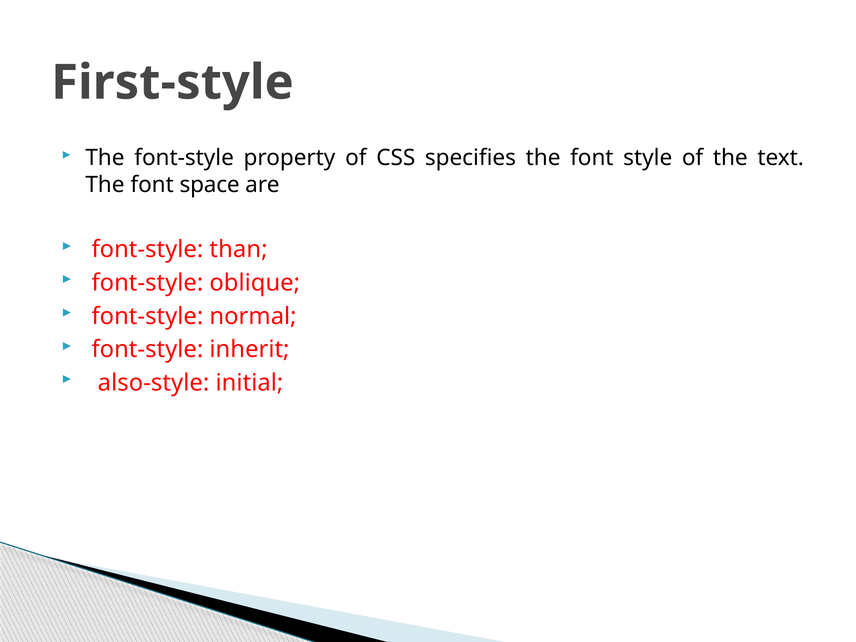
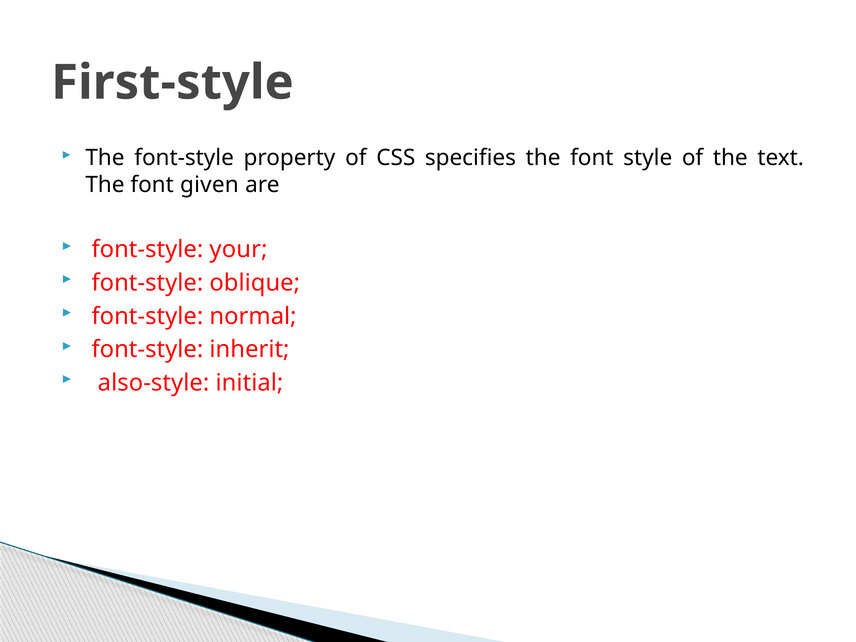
space: space -> given (209, 185)
than: than -> your (239, 250)
